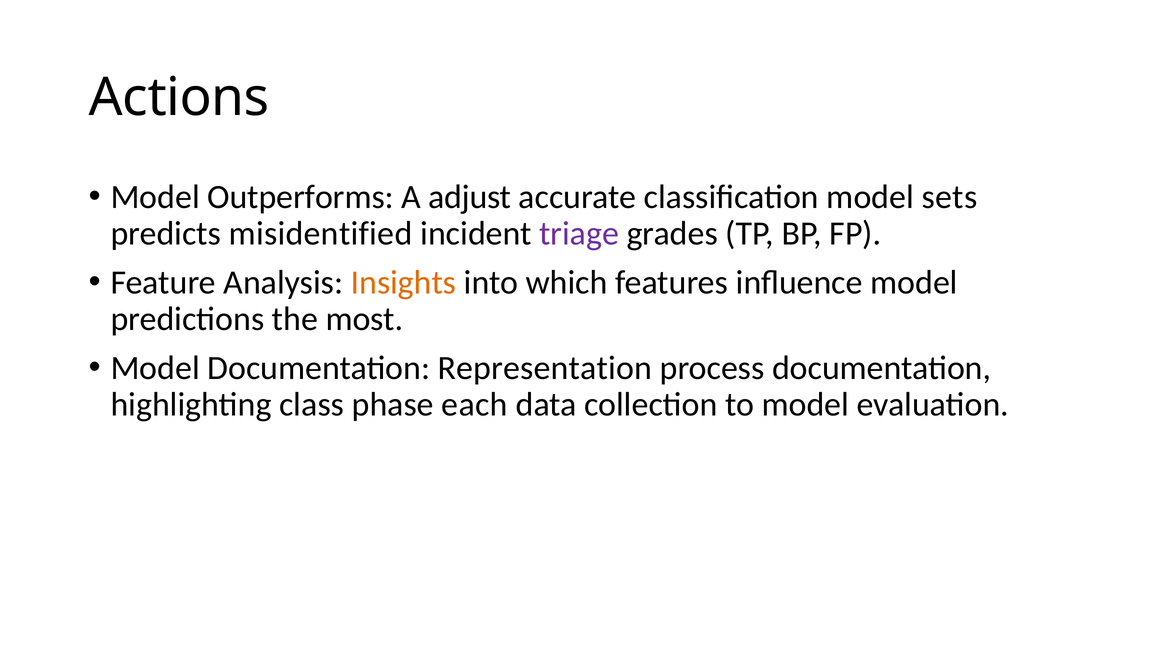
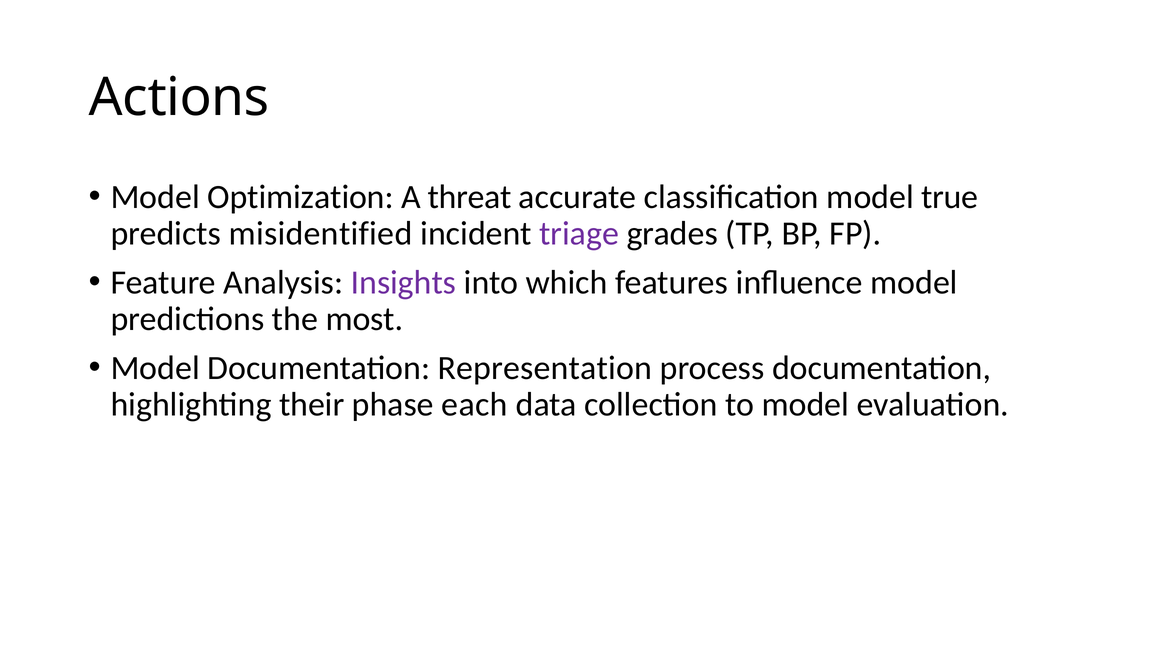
Outperforms: Outperforms -> Optimization (301, 197)
adjust: adjust -> threat (470, 197)
sets: sets -> true (950, 197)
Insights colour: orange -> purple (404, 282)
class: class -> their (312, 404)
